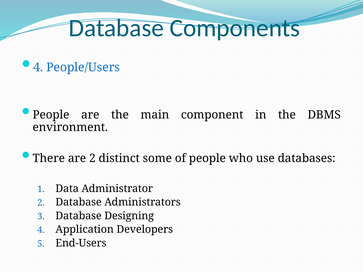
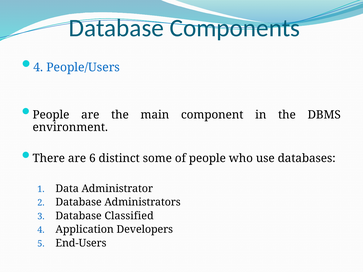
are 2: 2 -> 6 (92, 159)
Designing: Designing -> Classified (129, 216)
